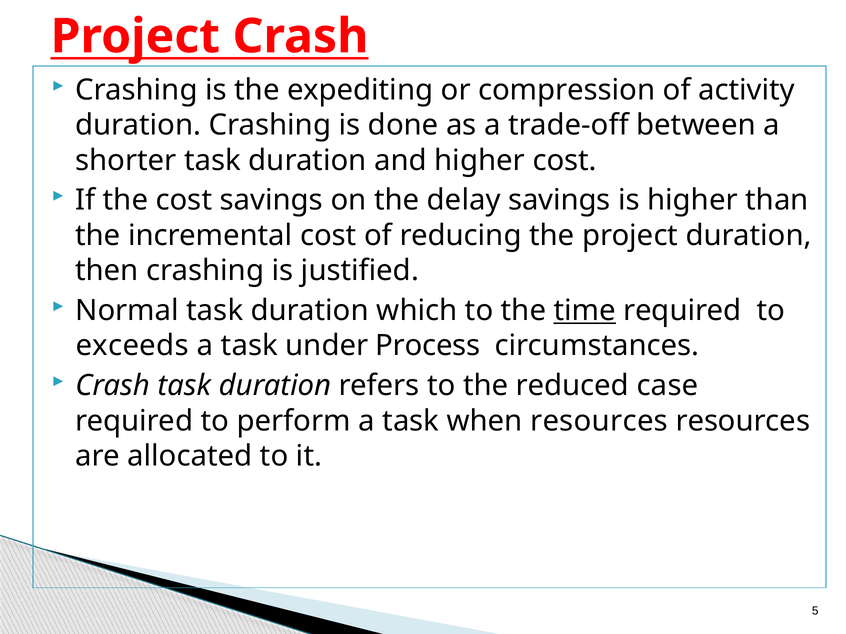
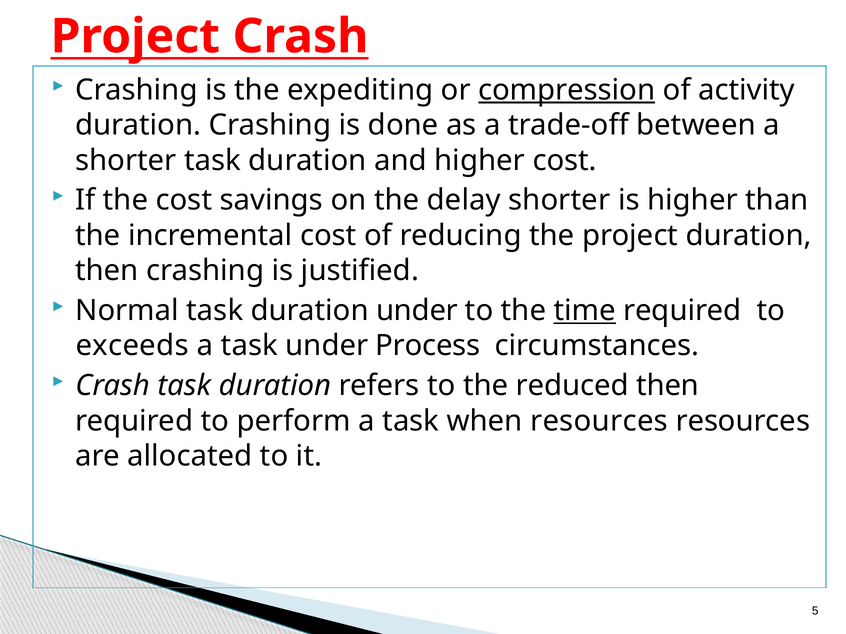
compression underline: none -> present (567, 90)
delay savings: savings -> shorter (559, 200)
duration which: which -> under (417, 311)
reduced case: case -> then (668, 386)
